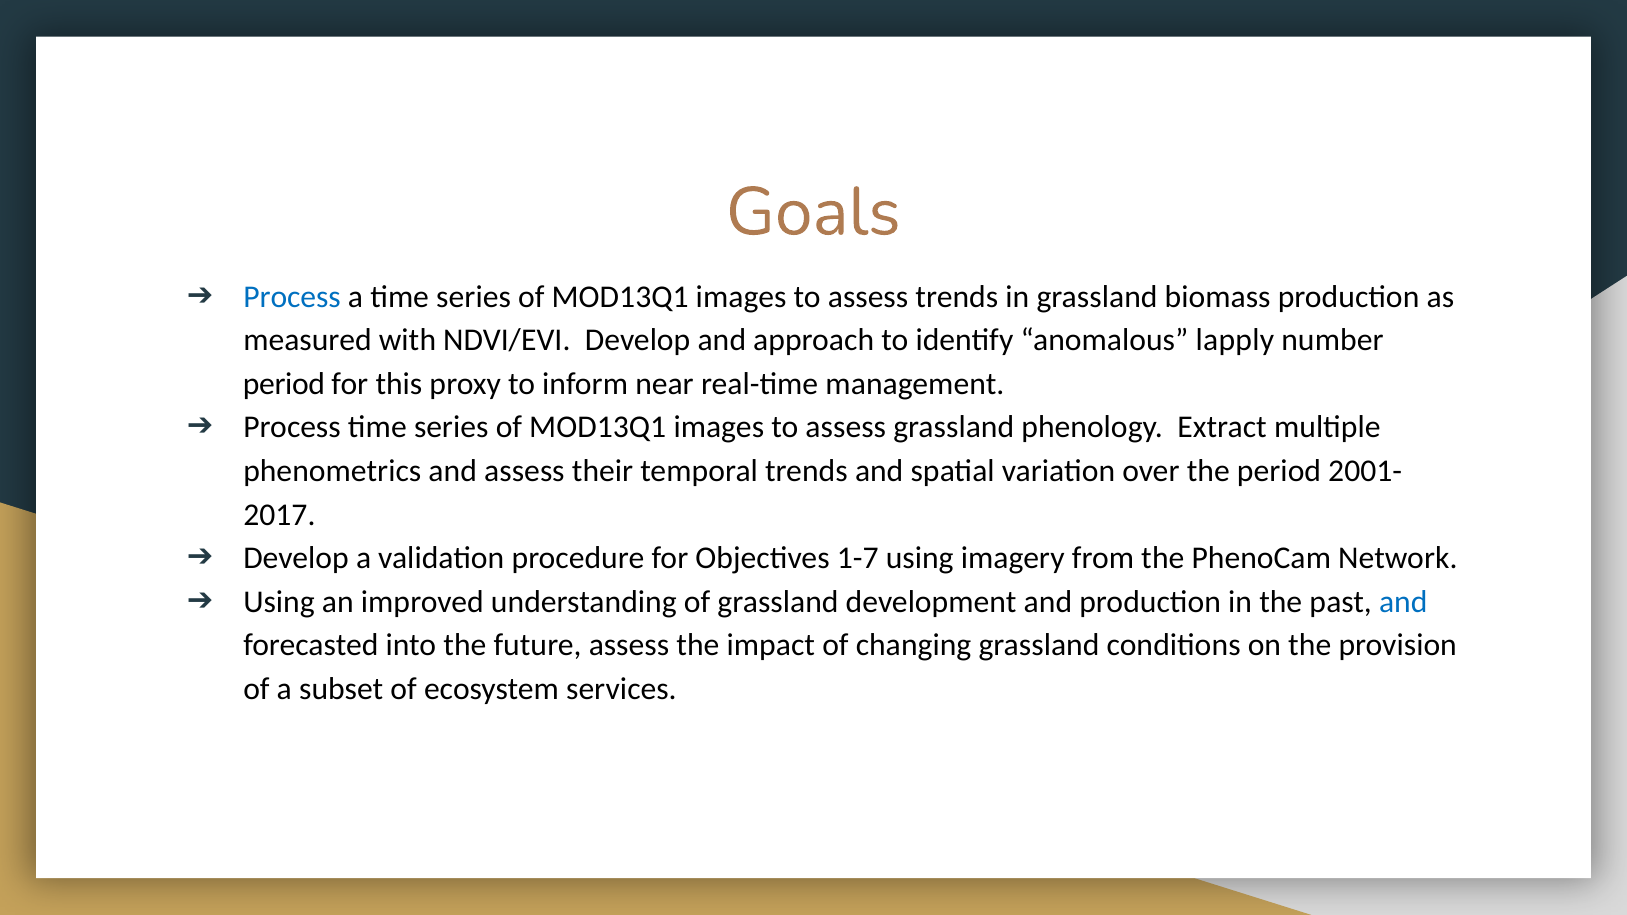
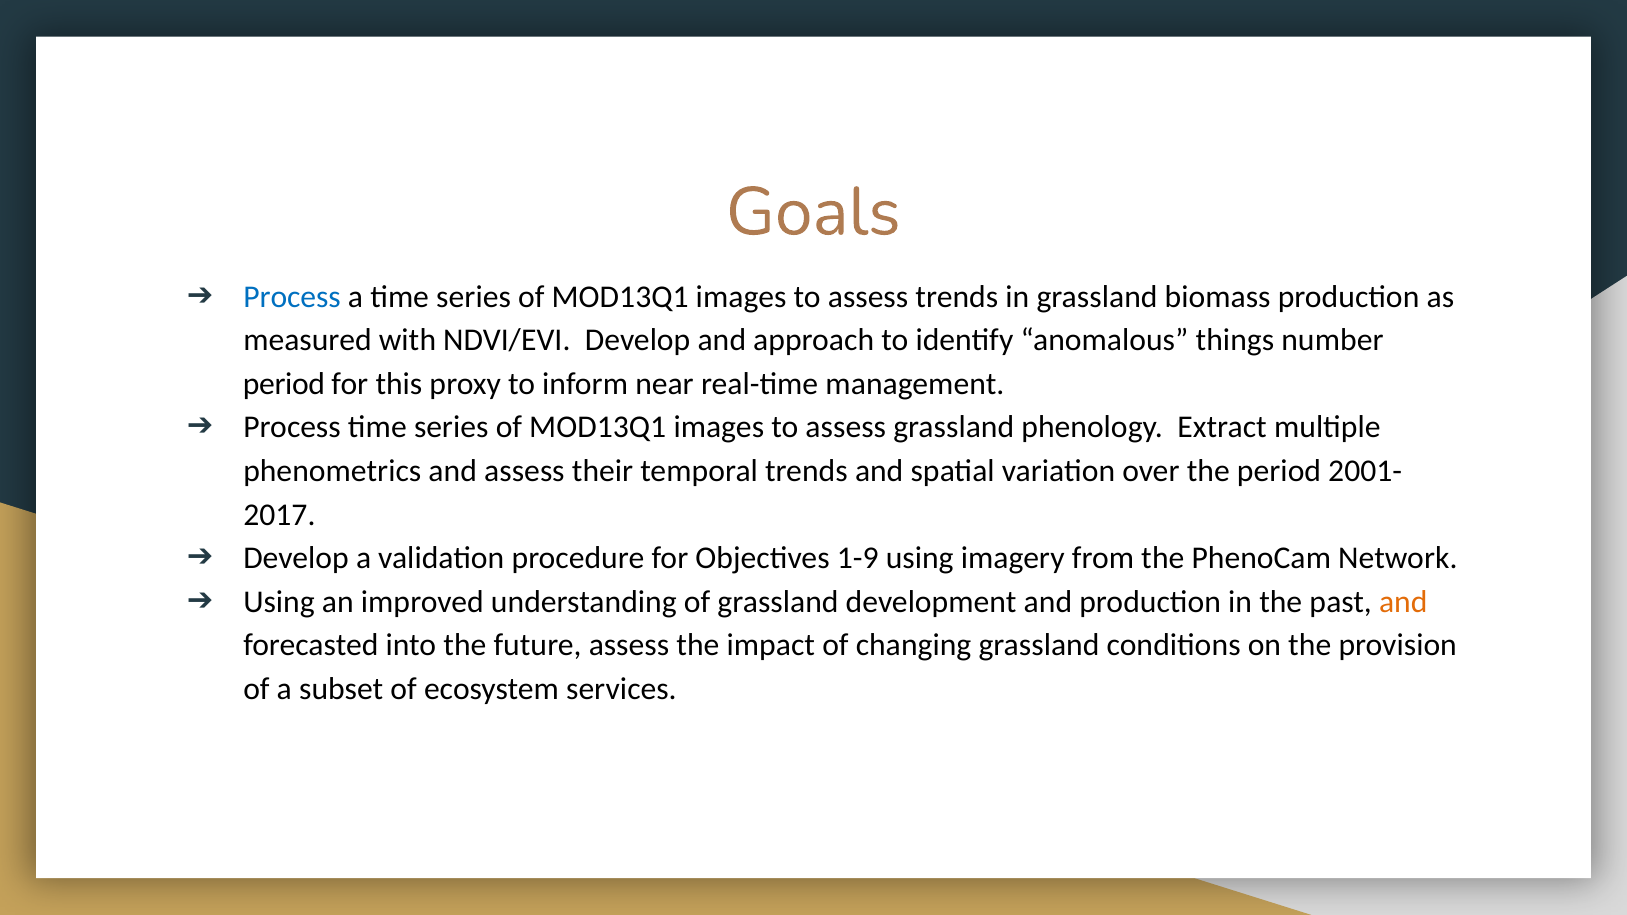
lapply: lapply -> things (1235, 340)
1-7: 1-7 -> 1-9 (858, 558)
and colour: blue -> orange (1403, 602)
